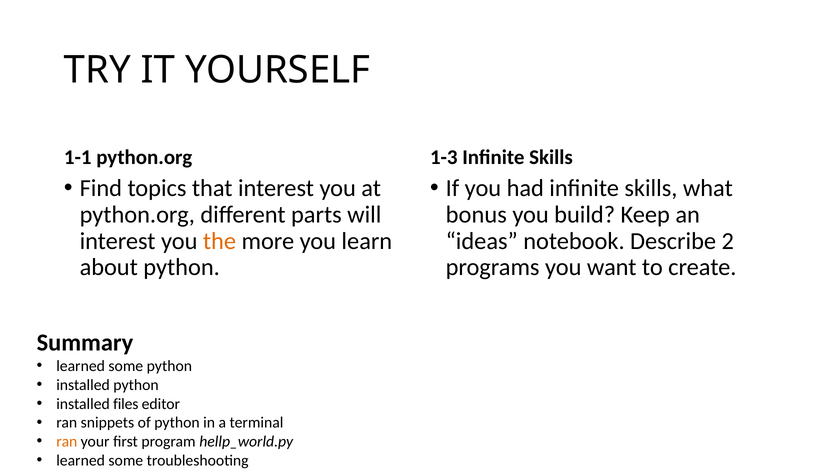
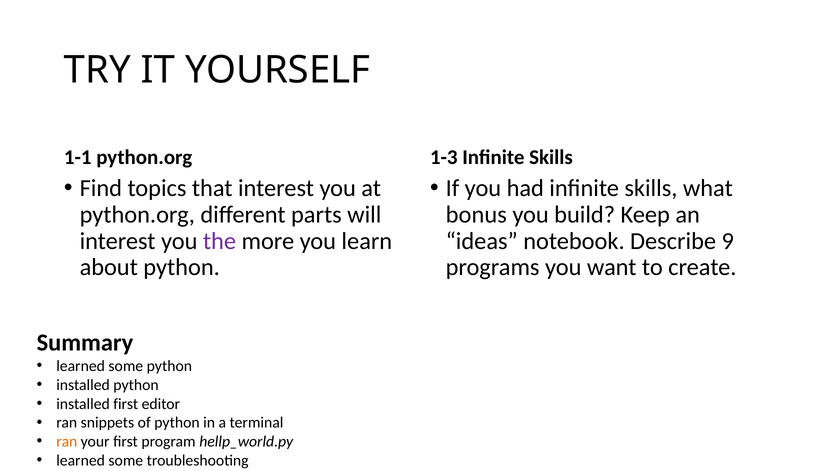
the colour: orange -> purple (219, 241)
2: 2 -> 9 (728, 241)
installed files: files -> first (126, 404)
